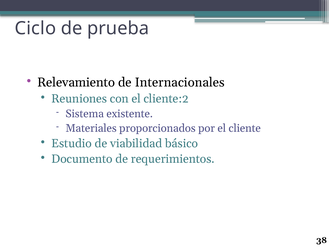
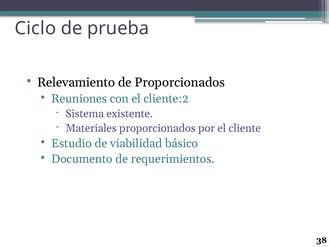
de Internacionales: Internacionales -> Proporcionados (180, 82)
